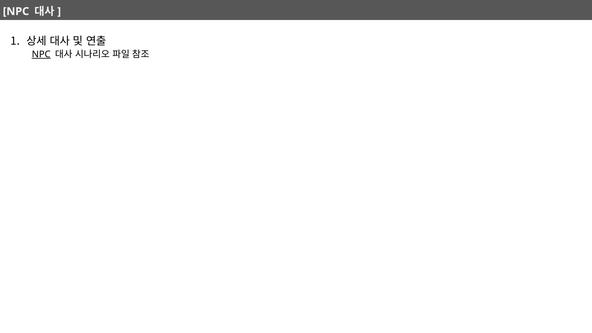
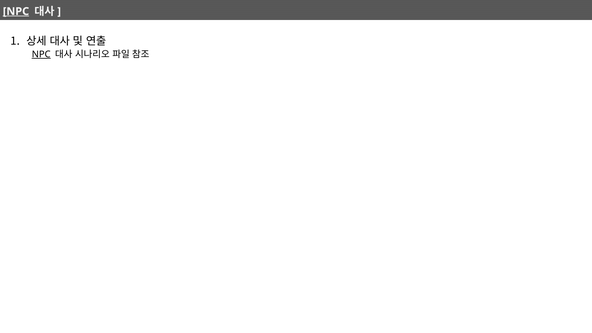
NPC underline: none -> present (16, 11)
